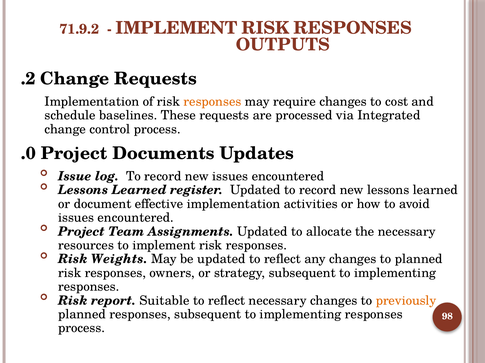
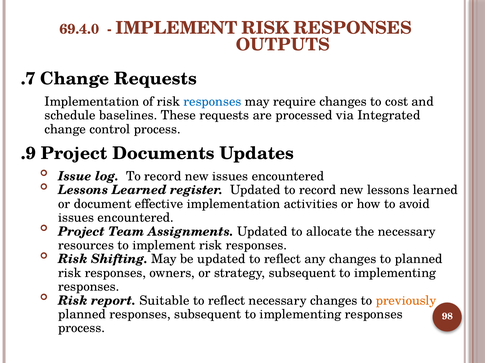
71.9.2: 71.9.2 -> 69.4.0 (79, 29)
.2: .2 -> .7 (28, 79)
responses colour: orange -> blue (212, 102)
.0: .0 -> .9 (28, 154)
Weights: Weights -> Shifting (119, 260)
